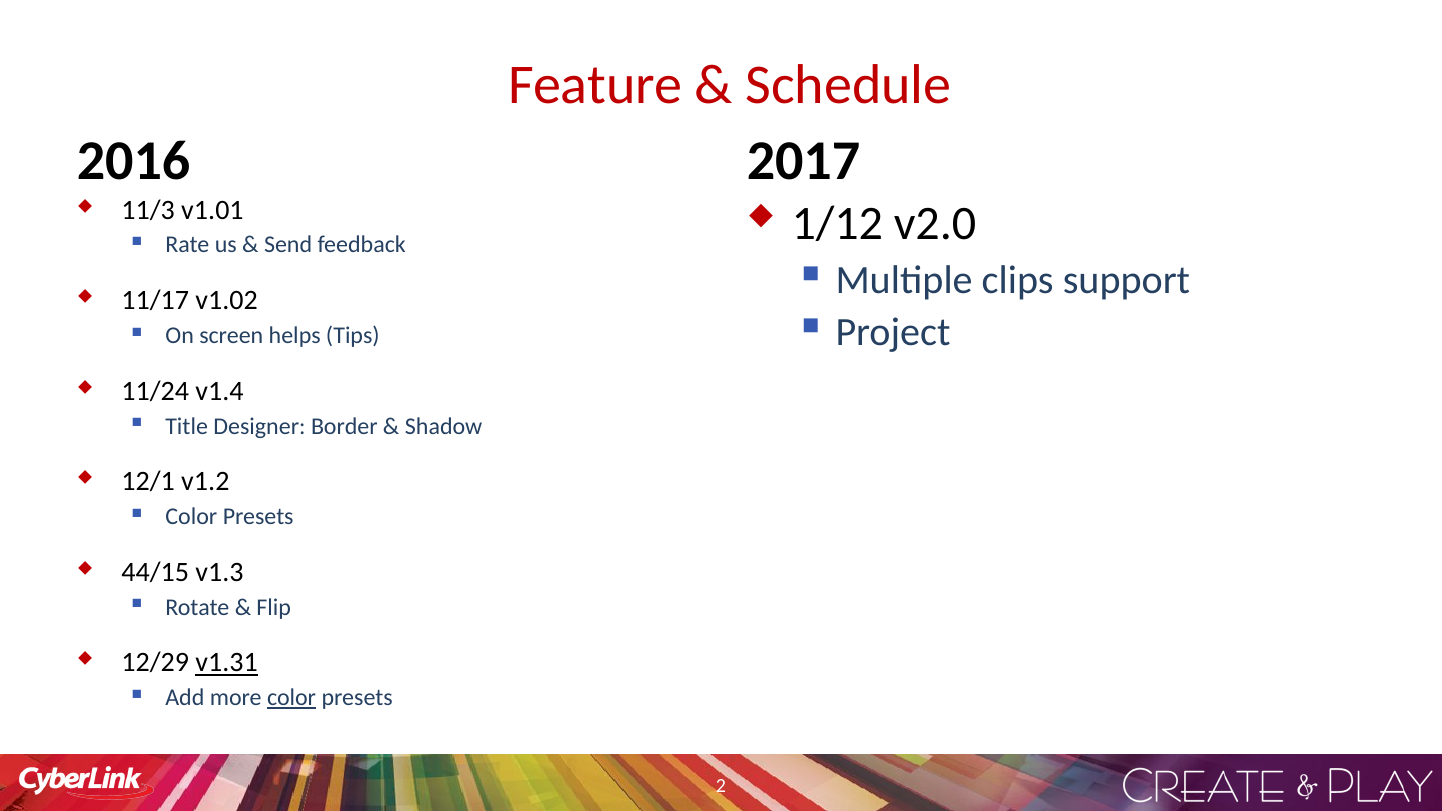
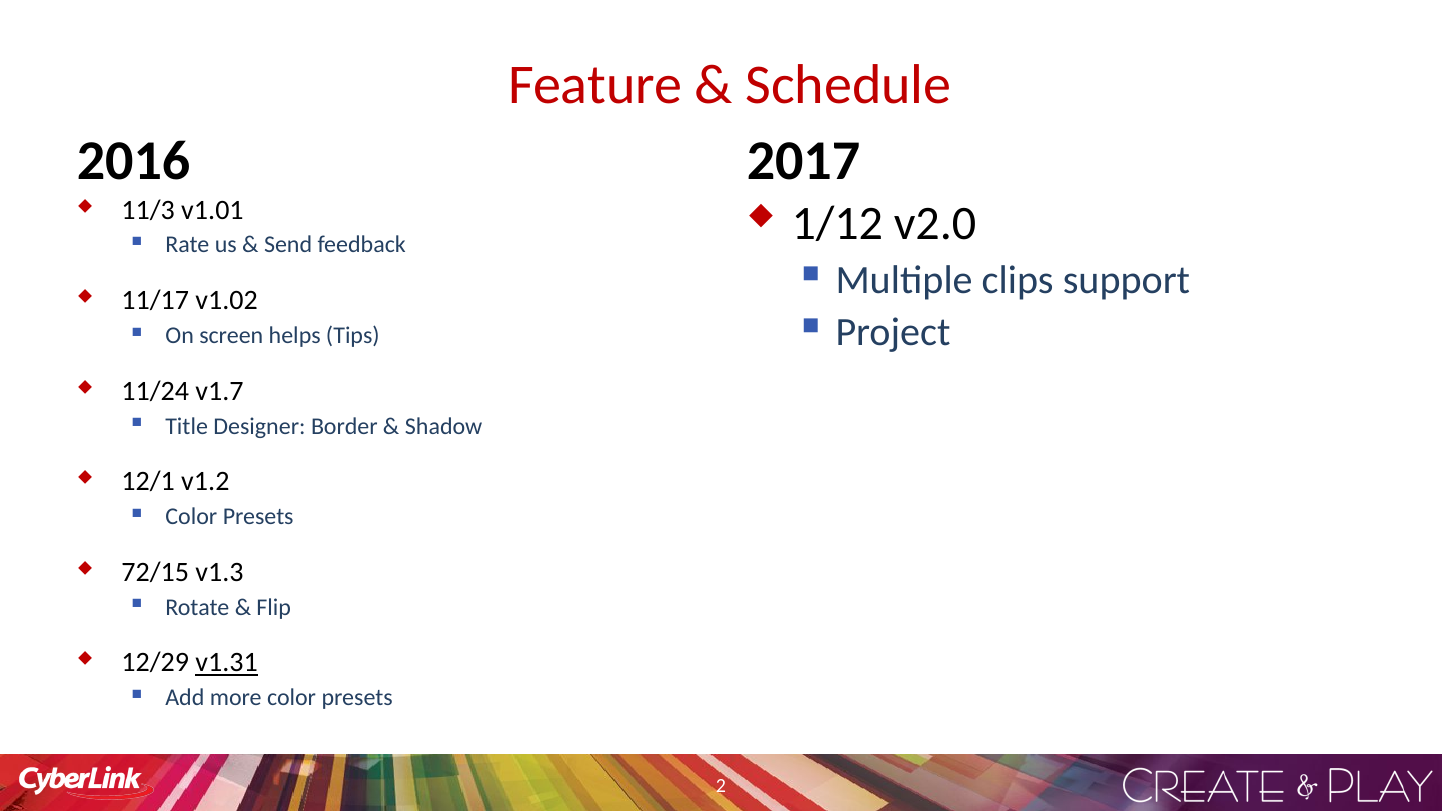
v1.4: v1.4 -> v1.7 (220, 391)
44/15: 44/15 -> 72/15 (155, 572)
color underline: present -> none (292, 698)
